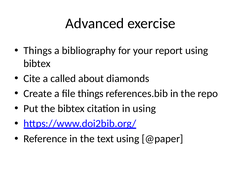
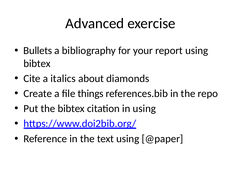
Things: Things -> Bullets (38, 51)
called: called -> italics (63, 78)
